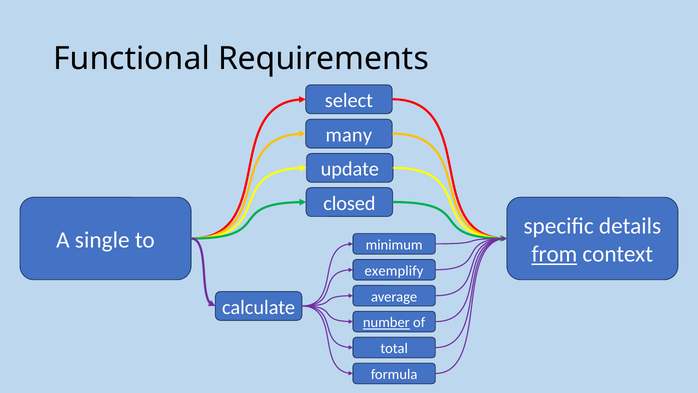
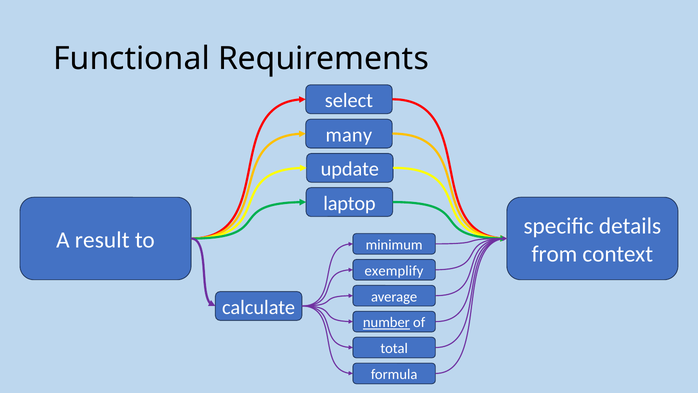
closed: closed -> laptop (349, 203)
single: single -> result (102, 240)
from underline: present -> none (554, 254)
